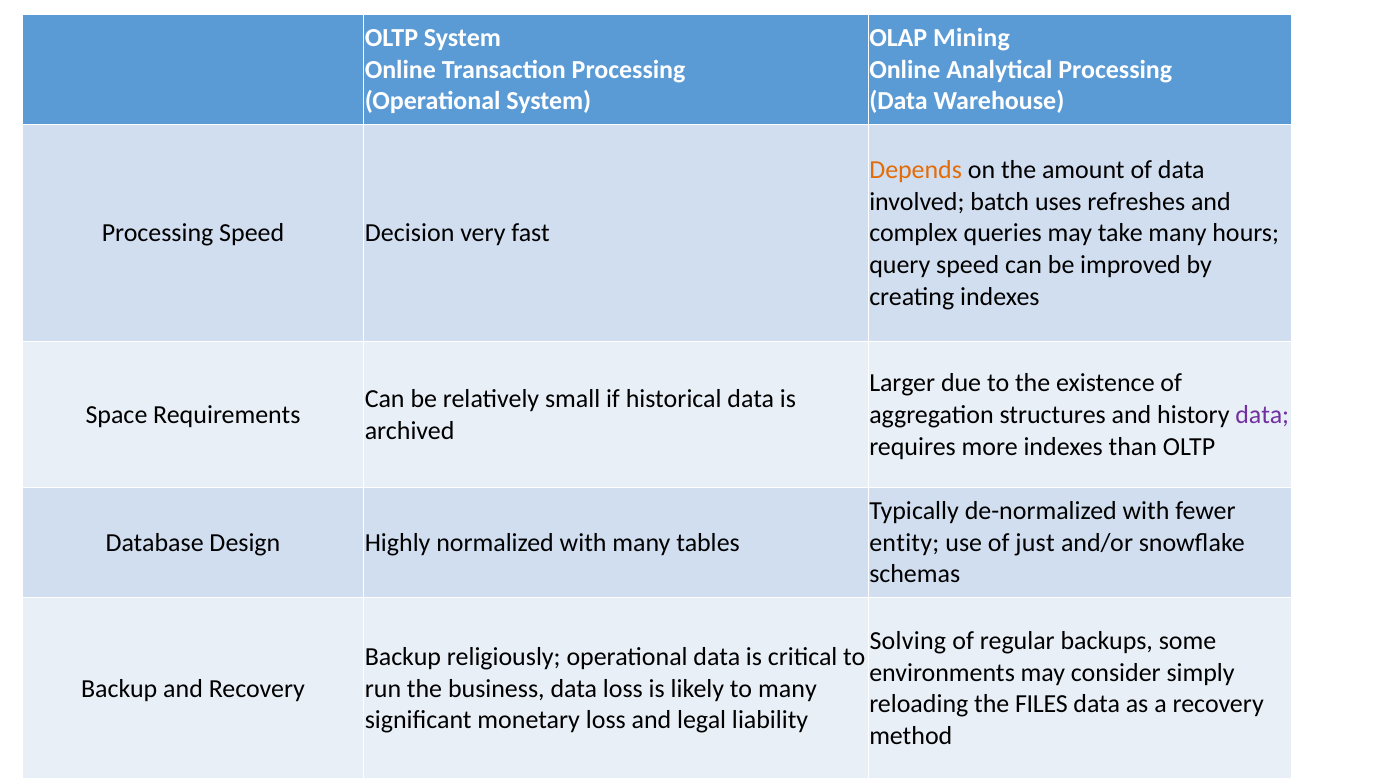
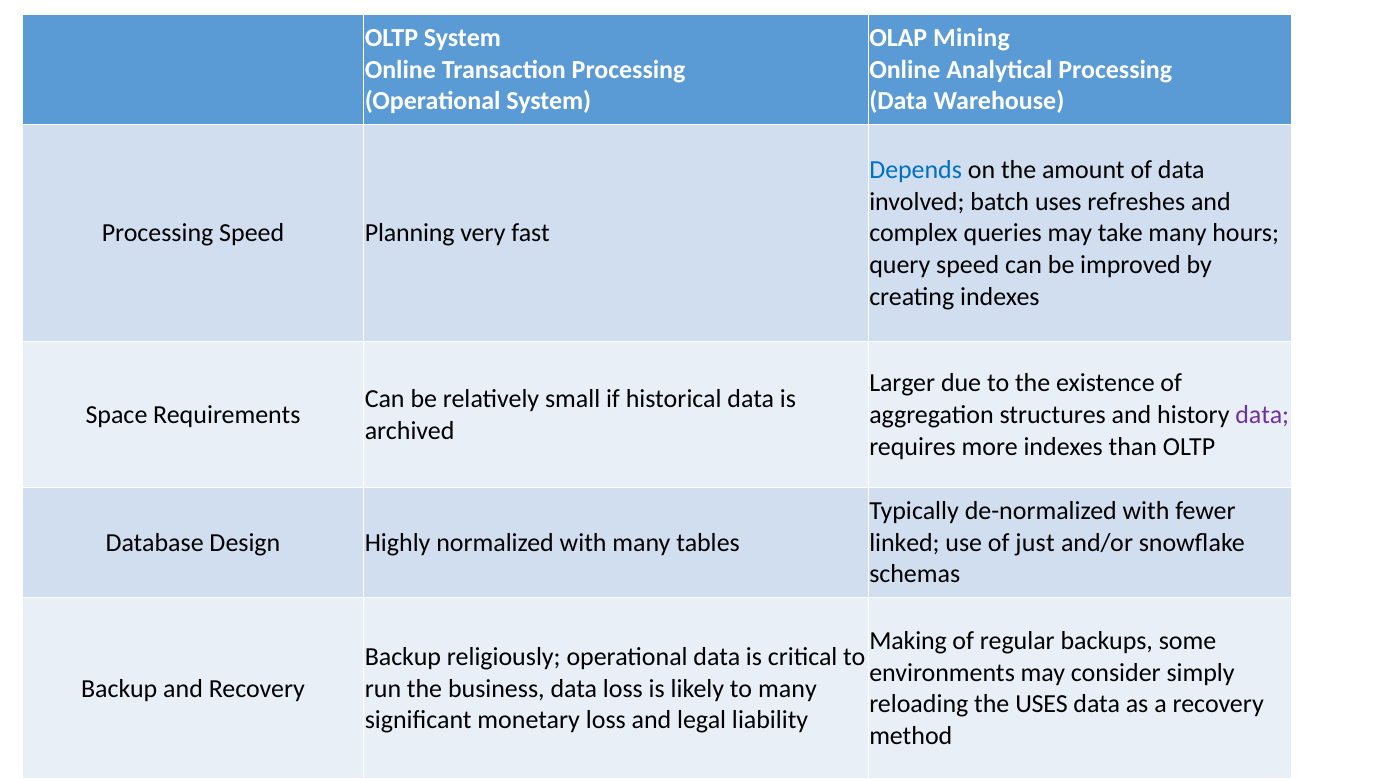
Depends colour: orange -> blue (916, 170)
Decision: Decision -> Planning (410, 233)
entity: entity -> linked (904, 543)
Solving: Solving -> Making (908, 641)
the FILES: FILES -> USES (1041, 704)
